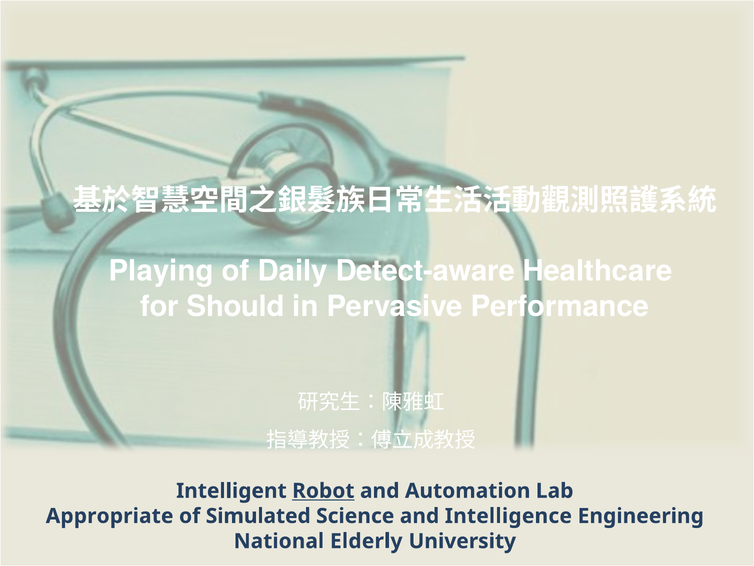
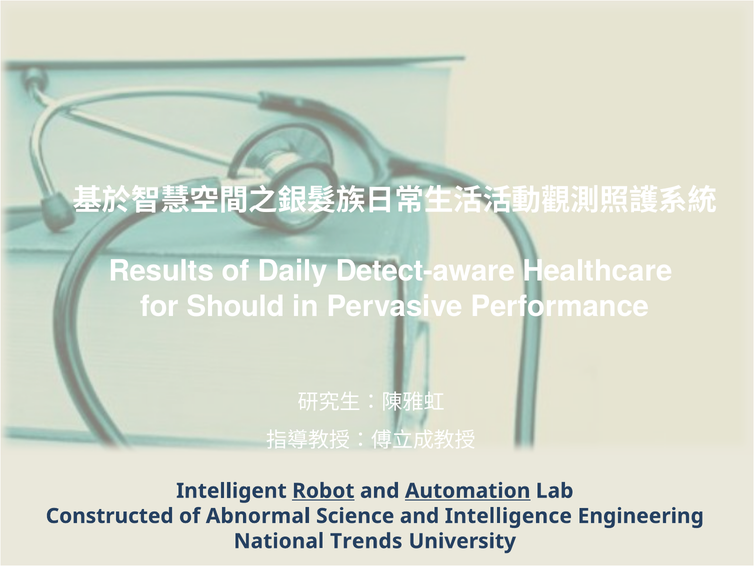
Playing: Playing -> Results (161, 271)
Automation underline: none -> present (468, 490)
Appropriate: Appropriate -> Constructed (110, 516)
Simulated: Simulated -> Abnormal (258, 516)
Elderly: Elderly -> Trends (366, 541)
